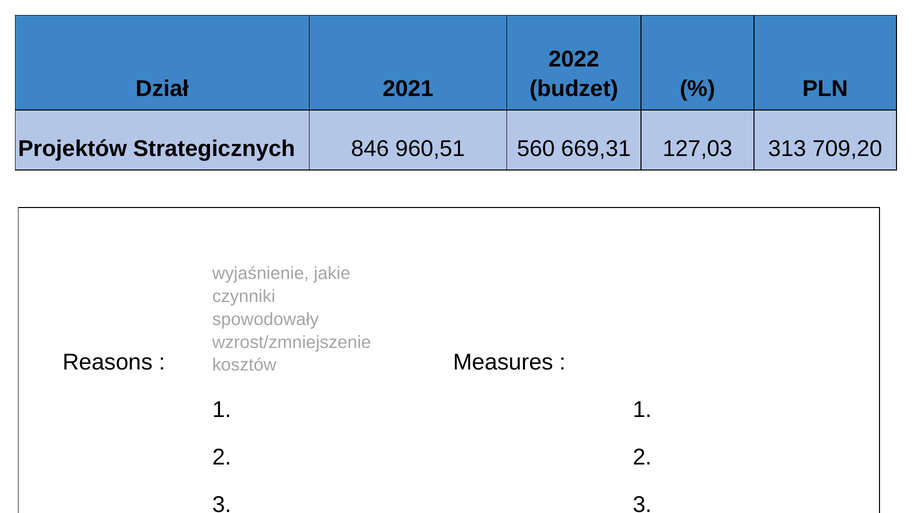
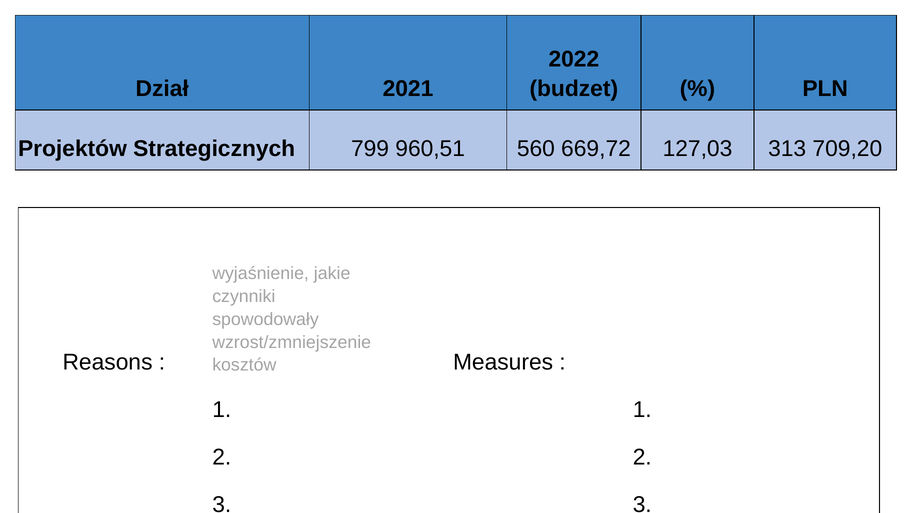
846: 846 -> 799 (370, 149)
669,31: 669,31 -> 669,72 (596, 149)
